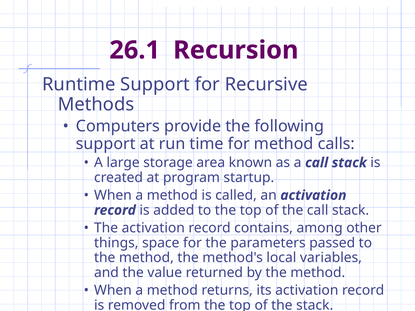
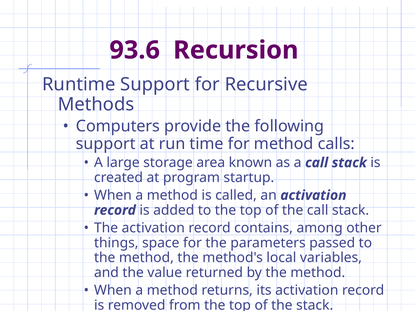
26.1: 26.1 -> 93.6 (135, 50)
